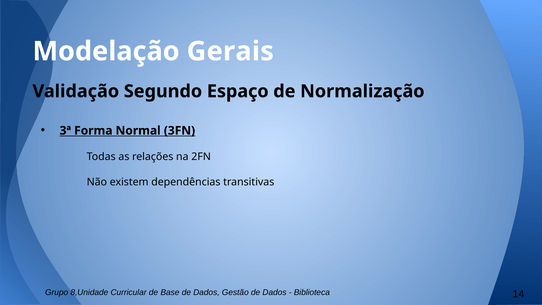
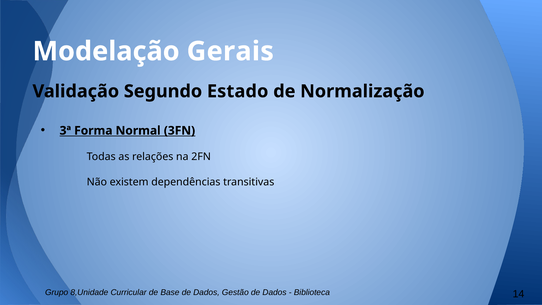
Espaço: Espaço -> Estado (238, 91)
